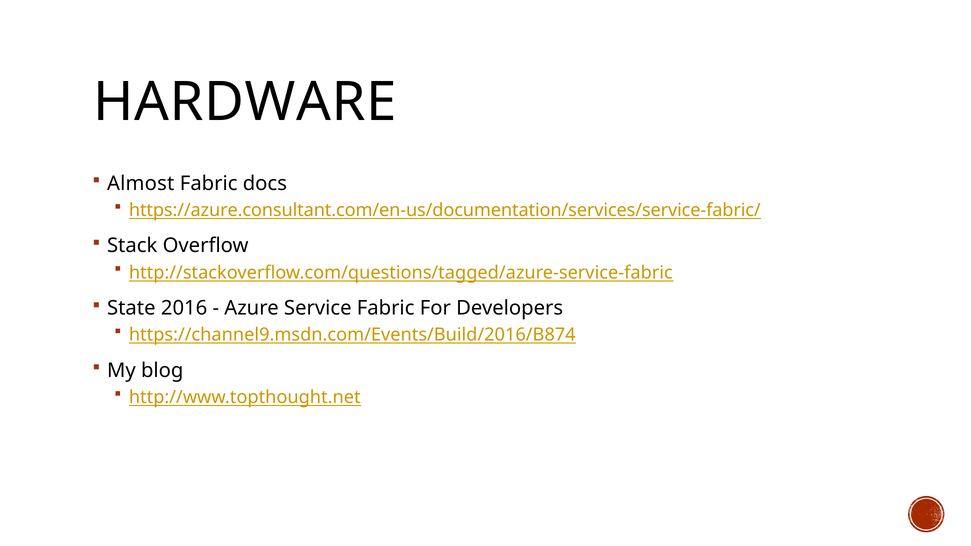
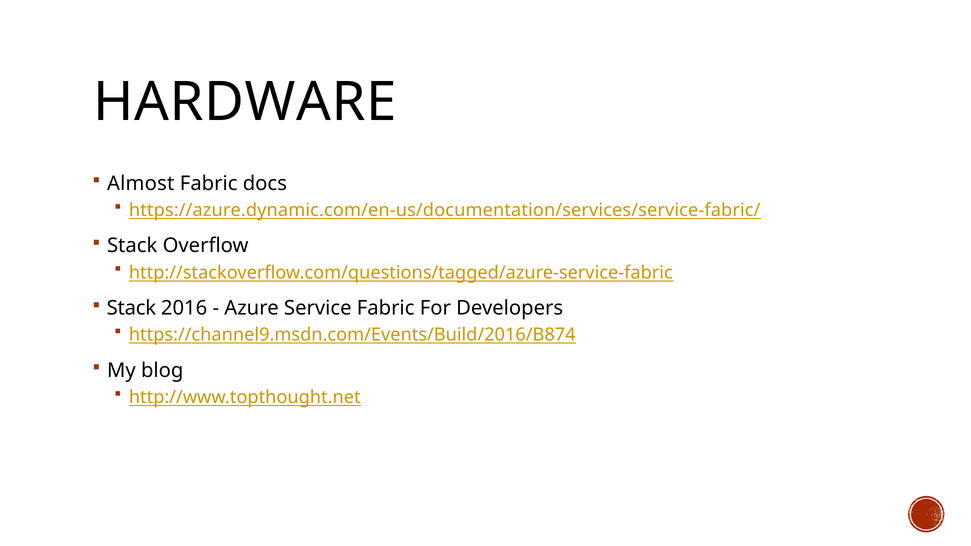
https://azure.consultant.com/en-us/documentation/services/service-fabric/: https://azure.consultant.com/en-us/documentation/services/service-fabric/ -> https://azure.dynamic.com/en-us/documentation/services/service-fabric/ (445, 210)
State: State -> Stack (131, 308)
